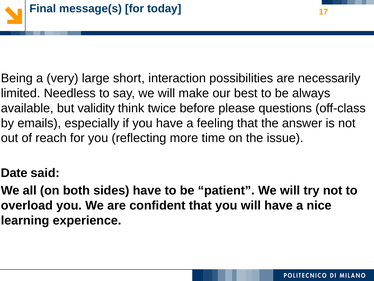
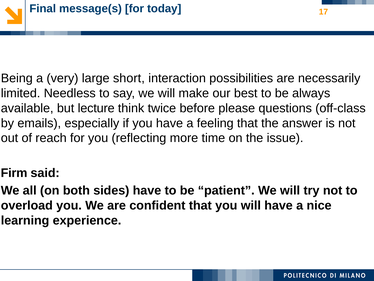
validity: validity -> lecture (96, 108)
Date: Date -> Firm (14, 173)
